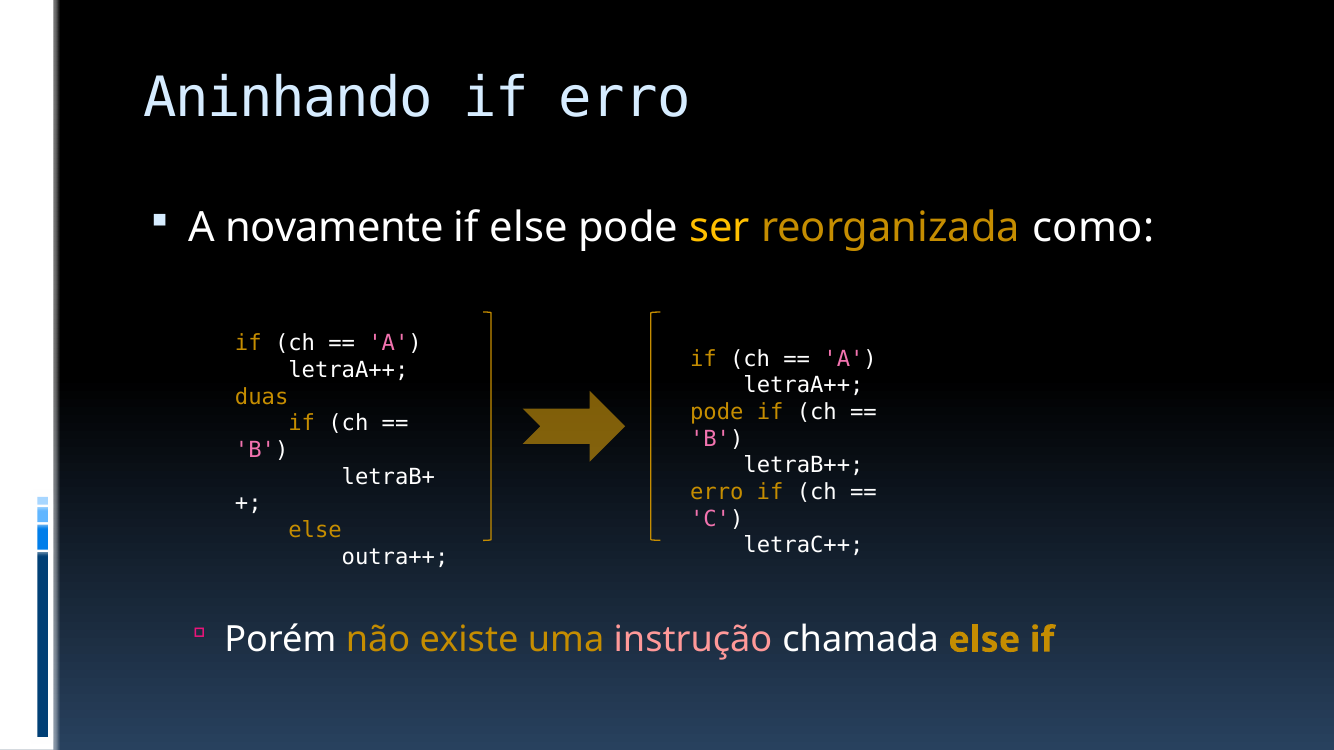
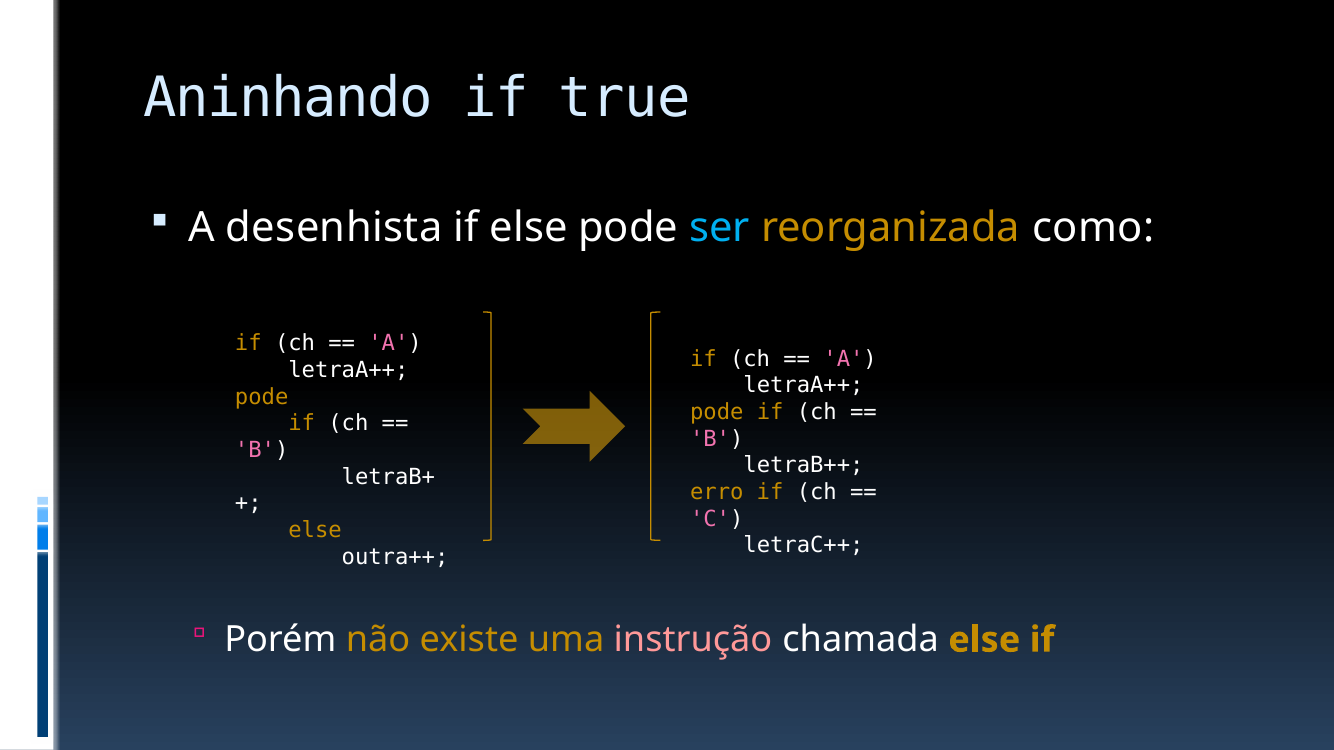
if erro: erro -> true (625, 98)
novamente: novamente -> desenhista (334, 228)
ser colour: yellow -> light blue (719, 228)
duas: duas -> pode (262, 397)
